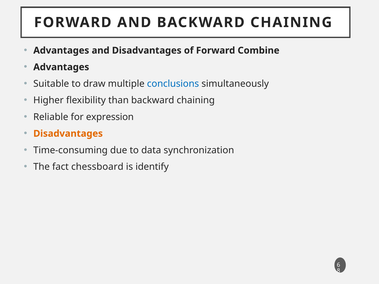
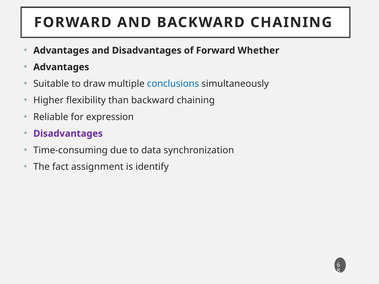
Combine: Combine -> Whether (258, 51)
Disadvantages colour: orange -> purple (68, 134)
chessboard: chessboard -> assignment (97, 167)
